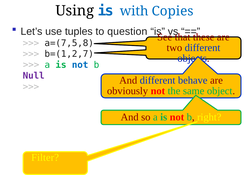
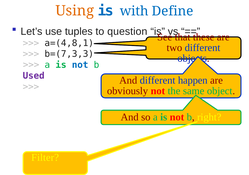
Using colour: black -> orange (75, 11)
Copies: Copies -> Define (173, 11)
a=(7,5,8: a=(7,5,8 -> a=(4,8,1 (69, 43)
b=(1,2,7: b=(1,2,7 -> b=(7,3,3 (69, 54)
Null: Null -> Used (34, 76)
behave: behave -> happen (193, 81)
